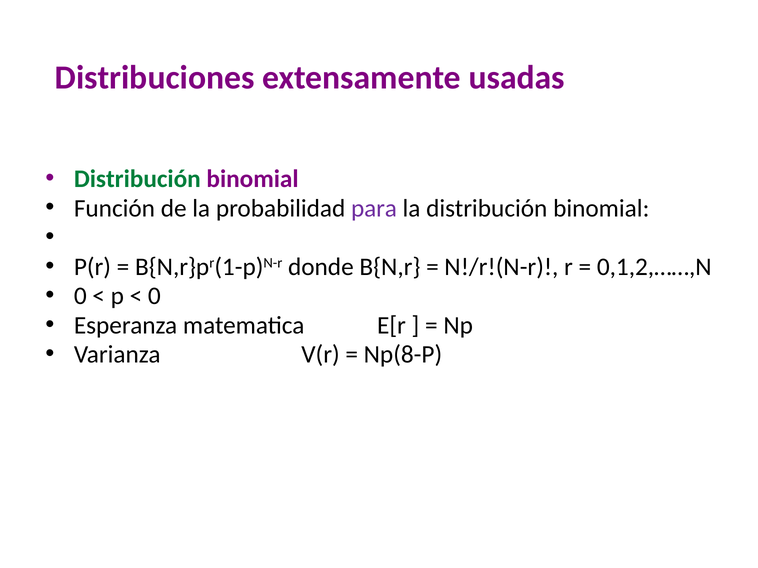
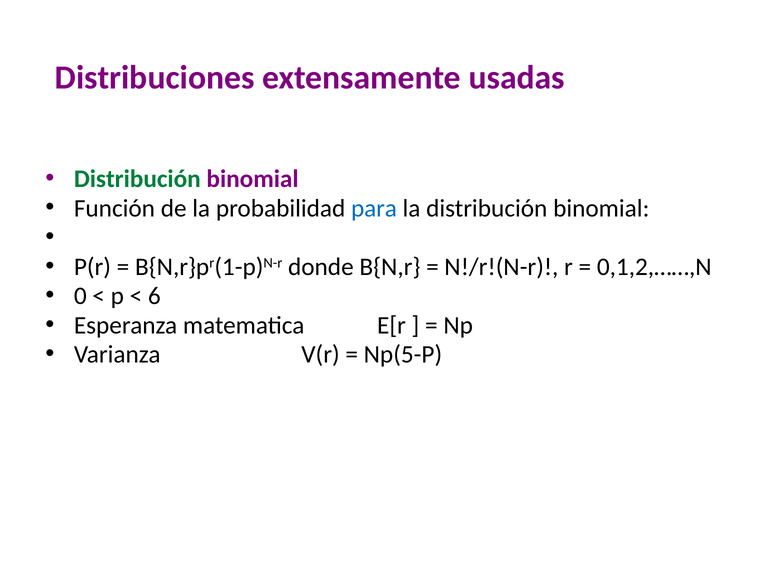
para colour: purple -> blue (374, 208)
0: 0 -> 6 (154, 296)
Np(8-P: Np(8-P -> Np(5-P (403, 355)
